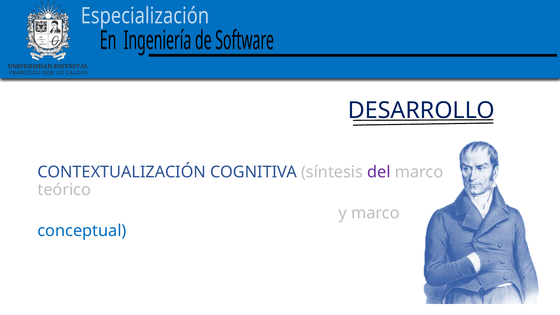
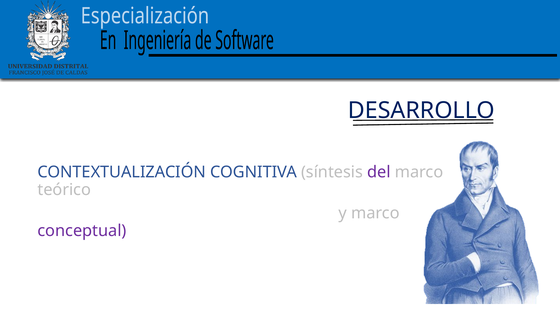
conceptual colour: blue -> purple (82, 231)
